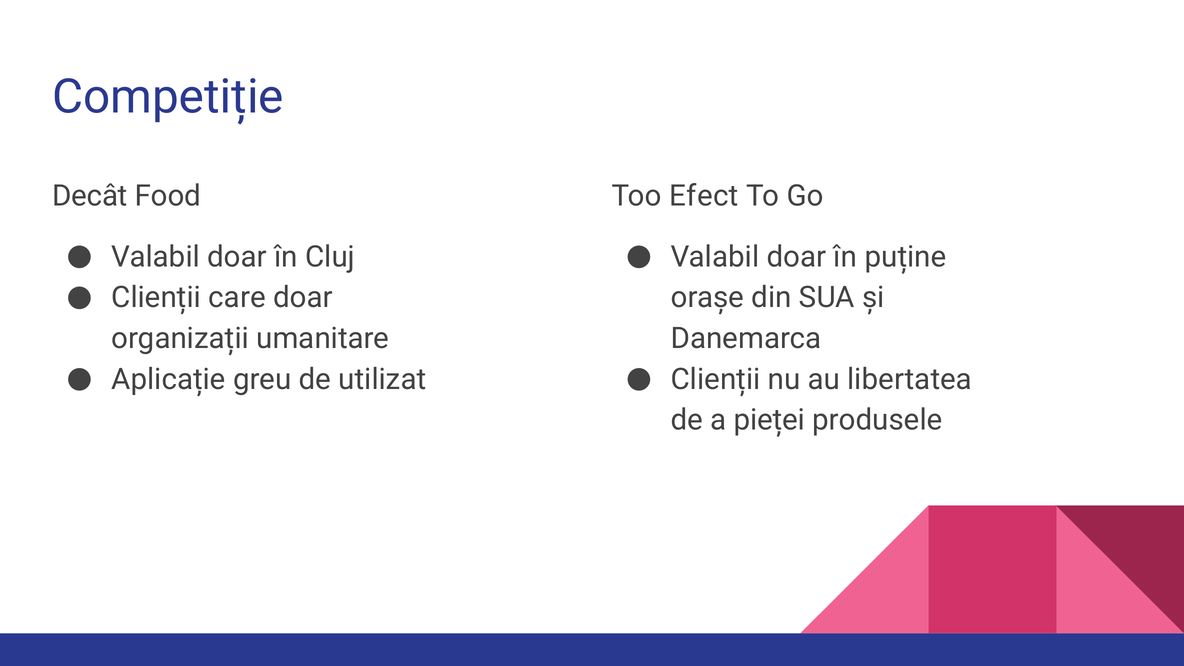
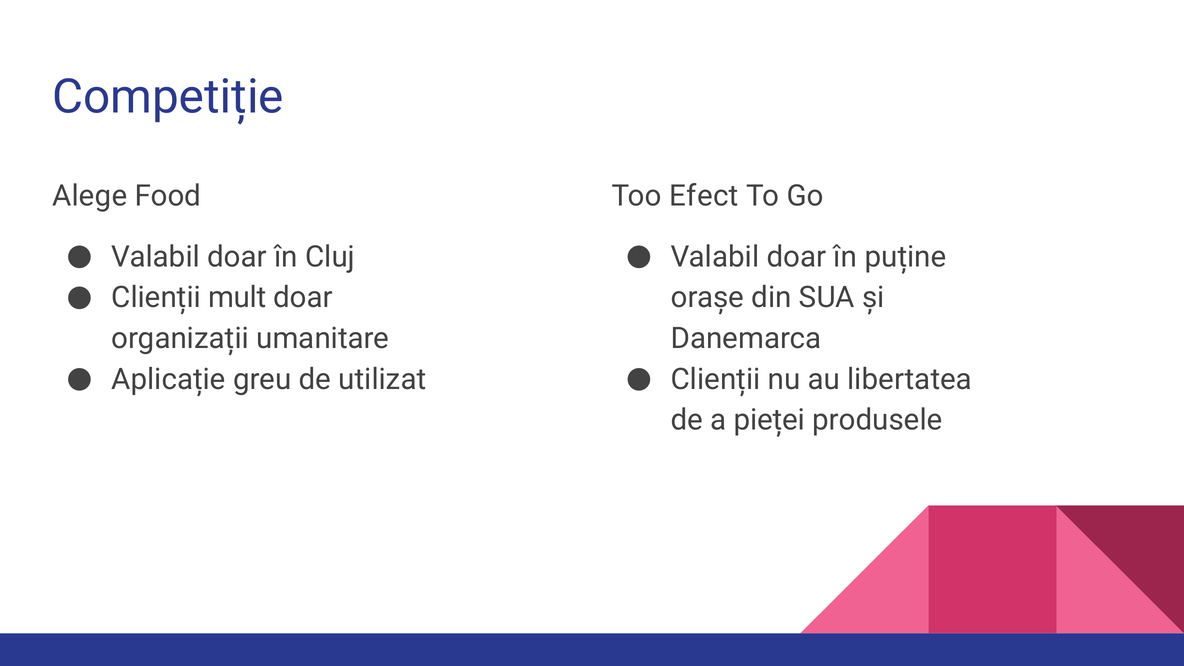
Decât: Decât -> Alege (90, 196)
care: care -> mult (237, 298)
